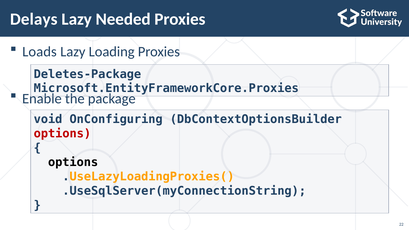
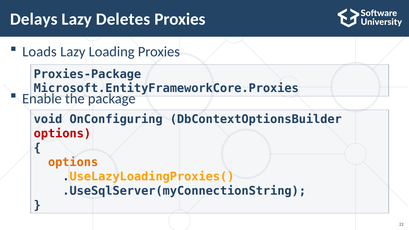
Needed: Needed -> Deletes (123, 19)
Deletes-Package: Deletes-Package -> Proxies-Package (87, 74)
options colour: black -> orange (73, 162)
